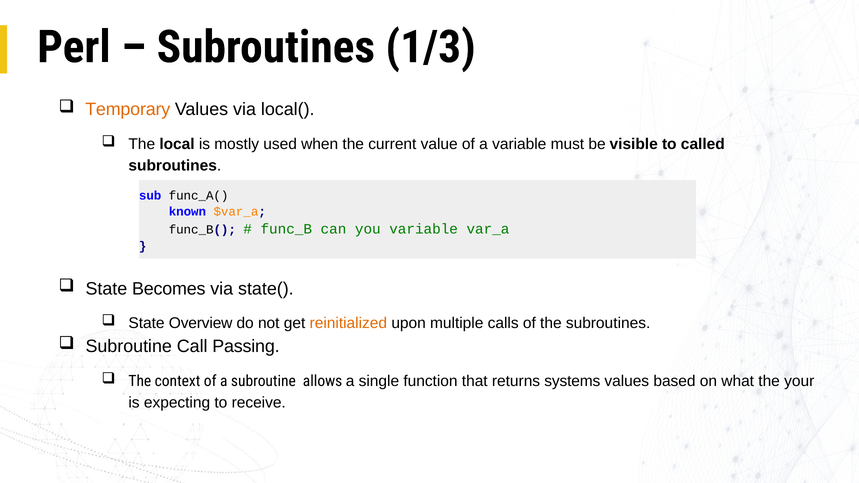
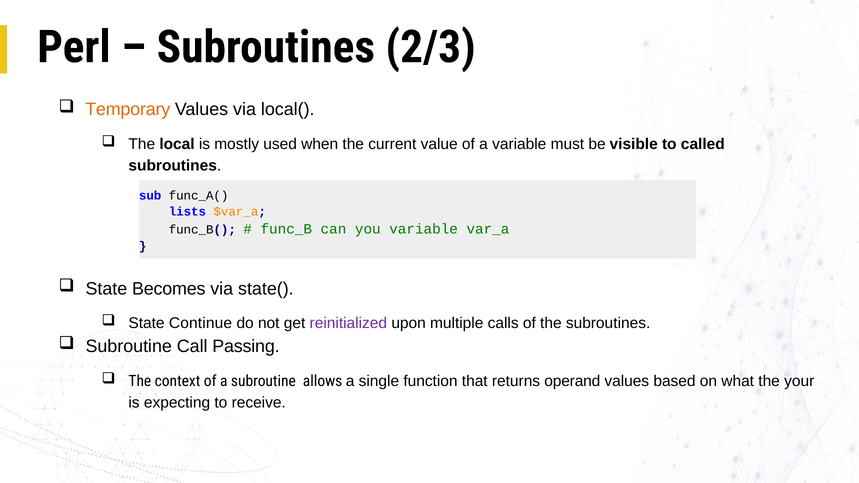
1/3: 1/3 -> 2/3 (431, 47)
known: known -> lists (187, 212)
Overview: Overview -> Continue (200, 323)
reinitialized colour: orange -> purple (348, 323)
systems: systems -> operand (572, 381)
